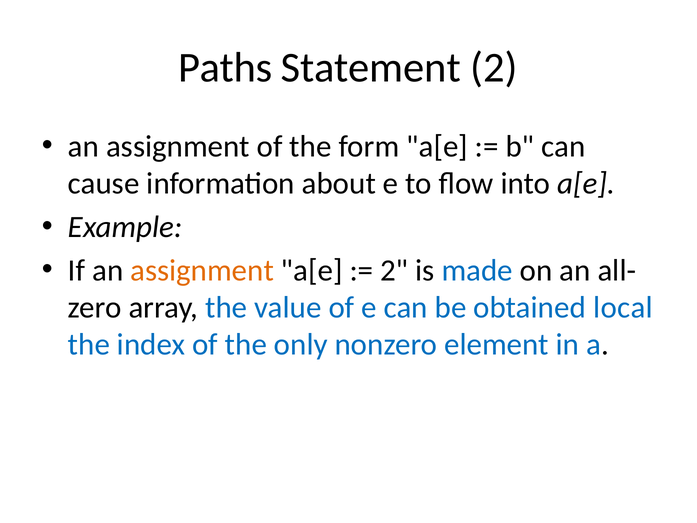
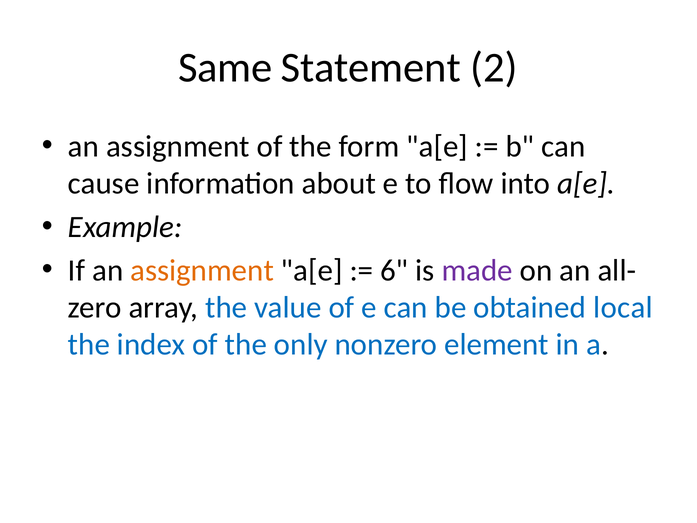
Paths: Paths -> Same (225, 67)
2: 2 -> 6 (394, 270)
made colour: blue -> purple (477, 270)
